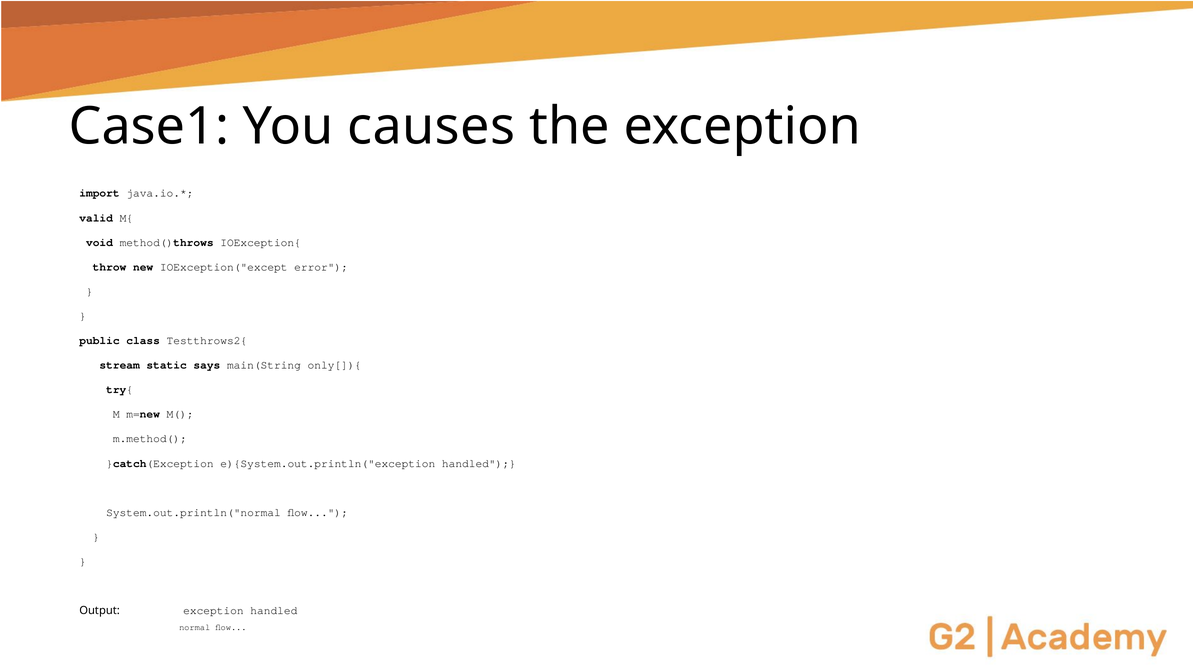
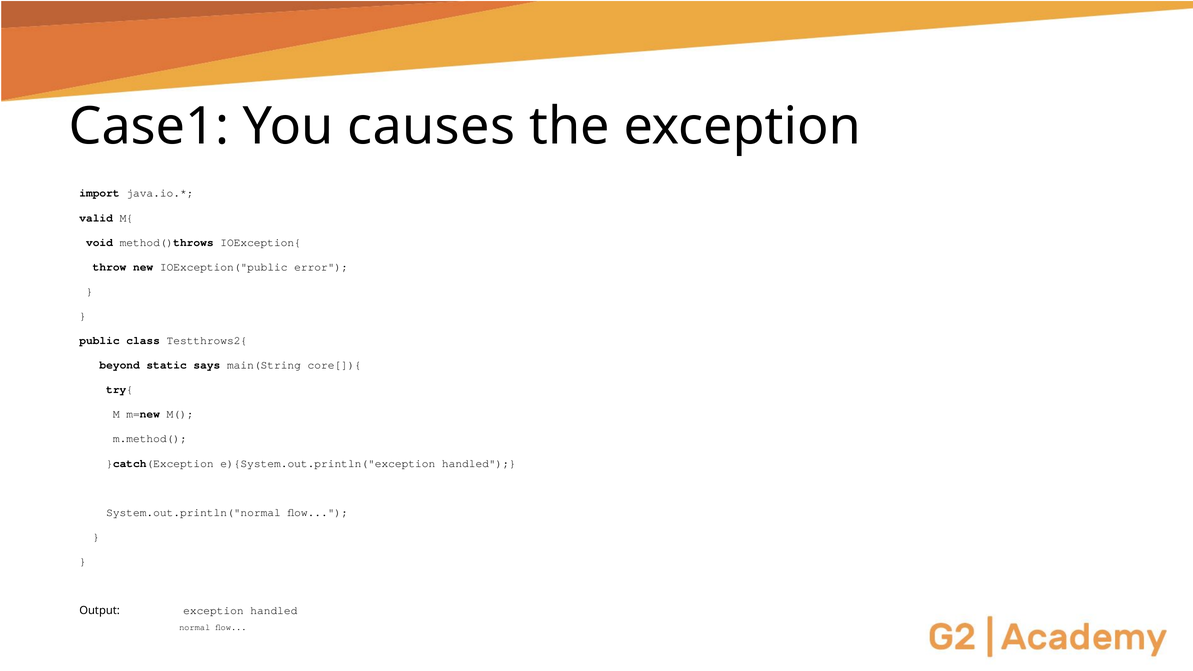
IOException("except: IOException("except -> IOException("public (224, 267)
stream: stream -> beyond (120, 365)
only[]){: only[]){ -> core[]){ (334, 365)
